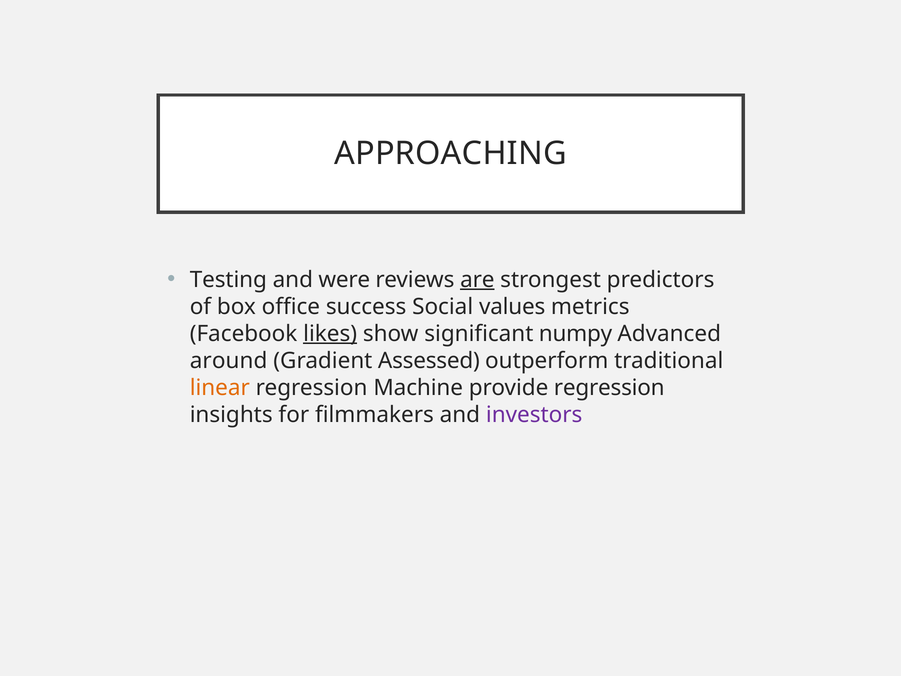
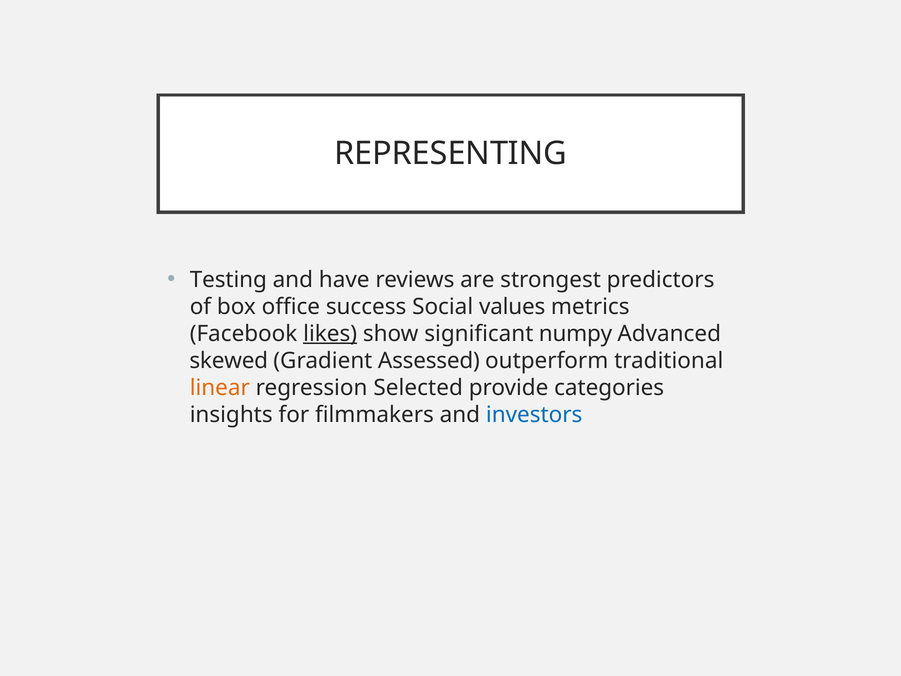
APPROACHING: APPROACHING -> REPRESENTING (451, 153)
were: were -> have (344, 280)
are underline: present -> none (477, 280)
around: around -> skewed (229, 361)
Machine: Machine -> Selected (418, 388)
provide regression: regression -> categories (609, 388)
investors colour: purple -> blue (534, 415)
